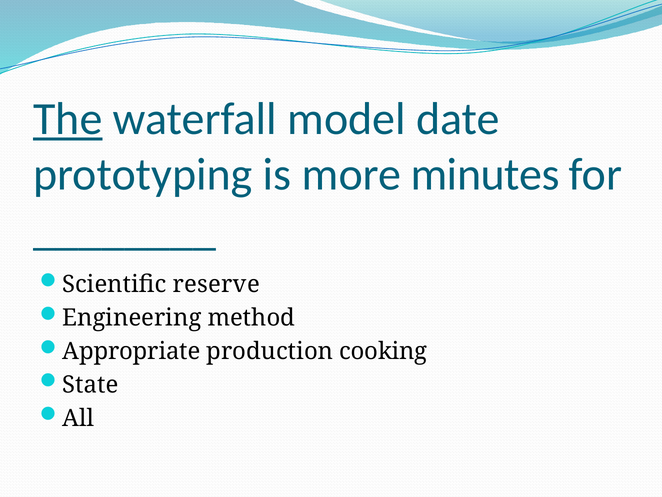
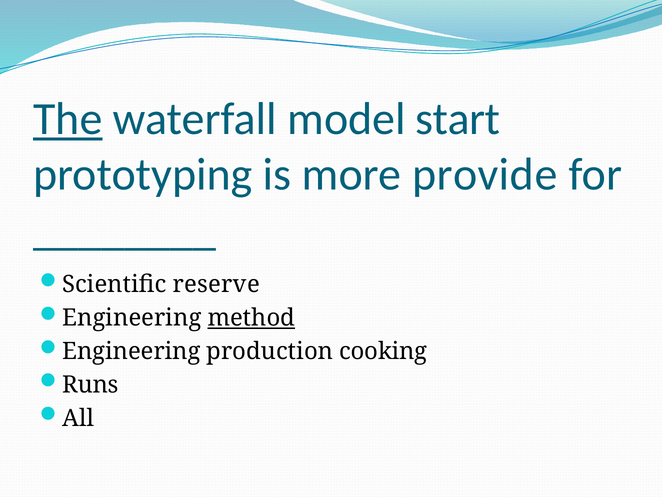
date: date -> start (458, 119)
minutes: minutes -> provide (485, 174)
method underline: none -> present (251, 318)
Appropriate: Appropriate -> Engineering (131, 351)
State: State -> Runs (91, 384)
